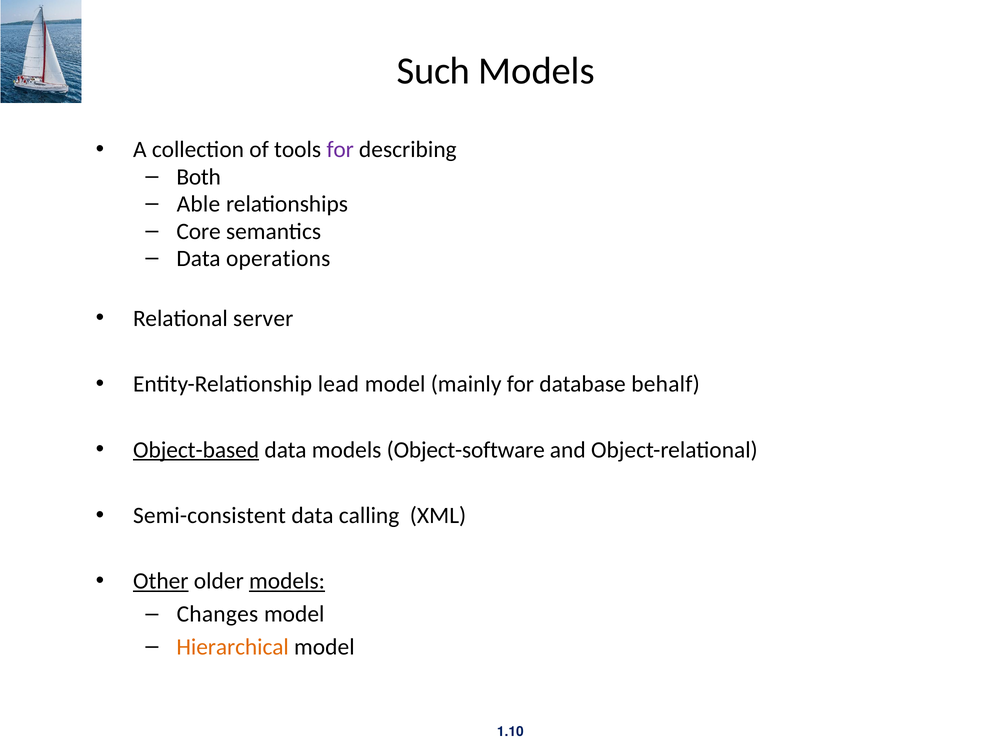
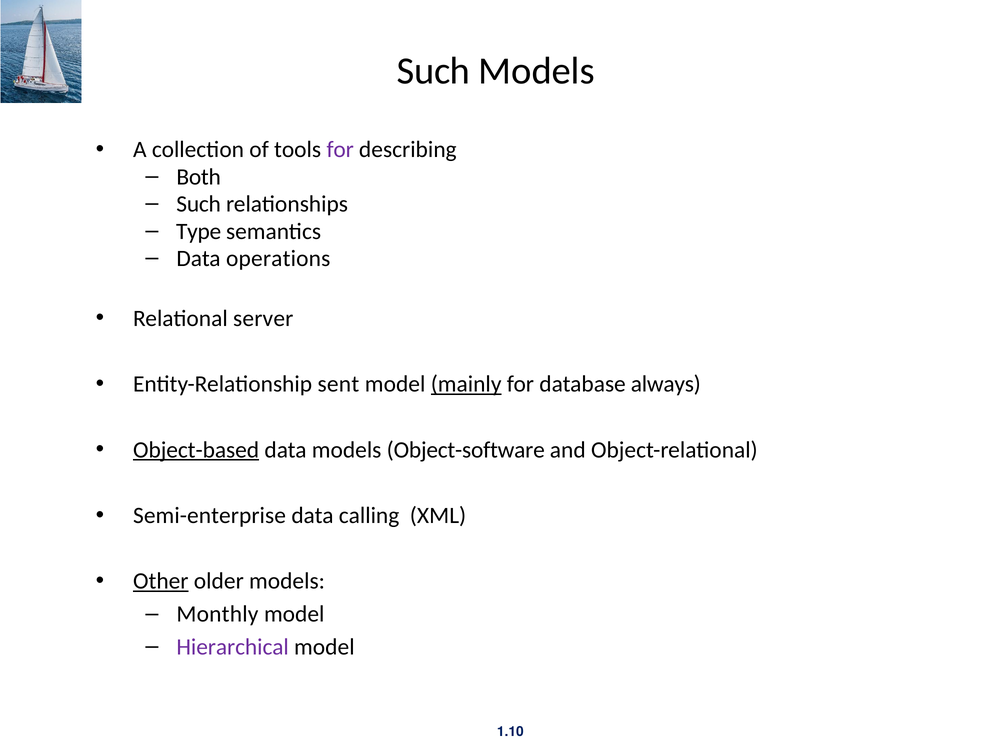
Able: Able -> Such (199, 204)
Core: Core -> Type (199, 231)
lead: lead -> sent (338, 384)
mainly underline: none -> present (466, 384)
behalf: behalf -> always (666, 384)
Semi-consistent: Semi-consistent -> Semi-enterprise (209, 516)
models underline: present -> none (287, 581)
Changes: Changes -> Monthly (217, 614)
Hierarchical colour: orange -> purple (233, 647)
